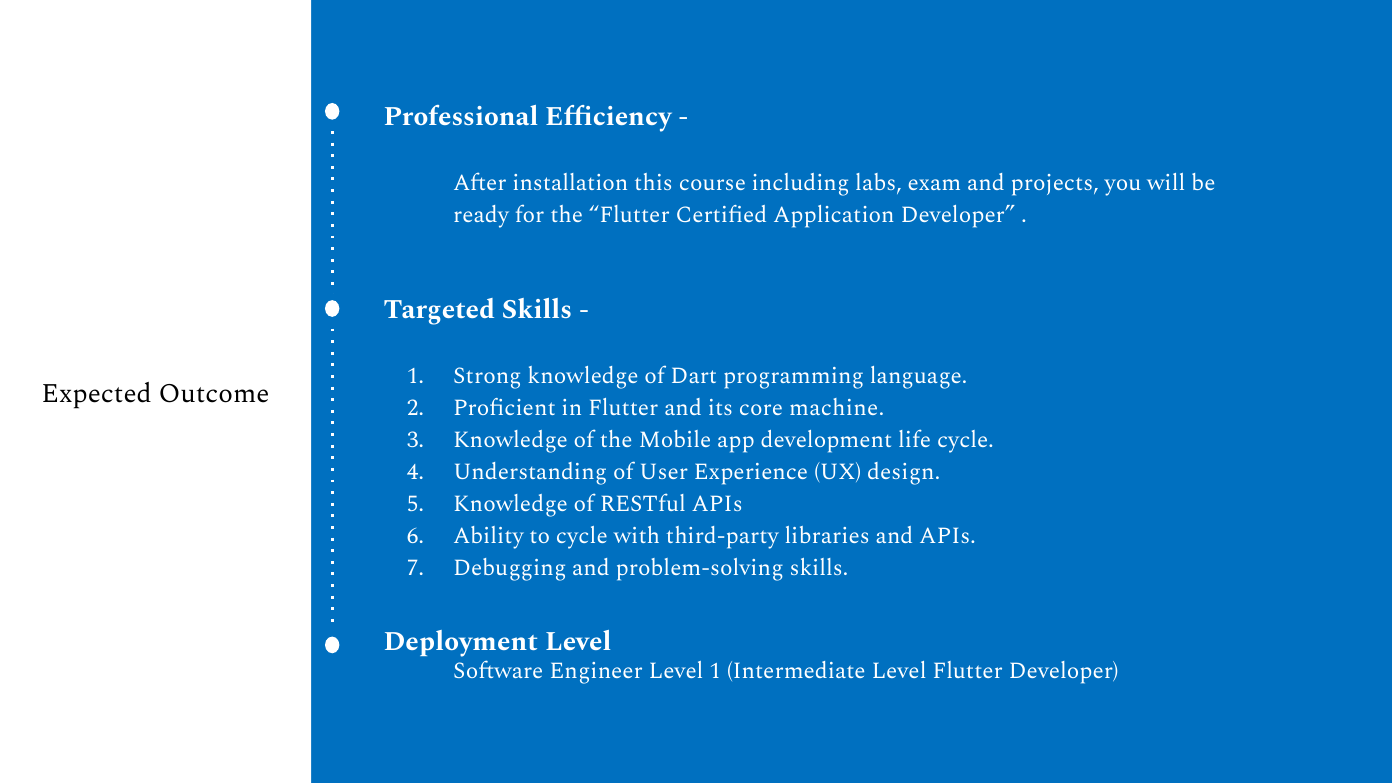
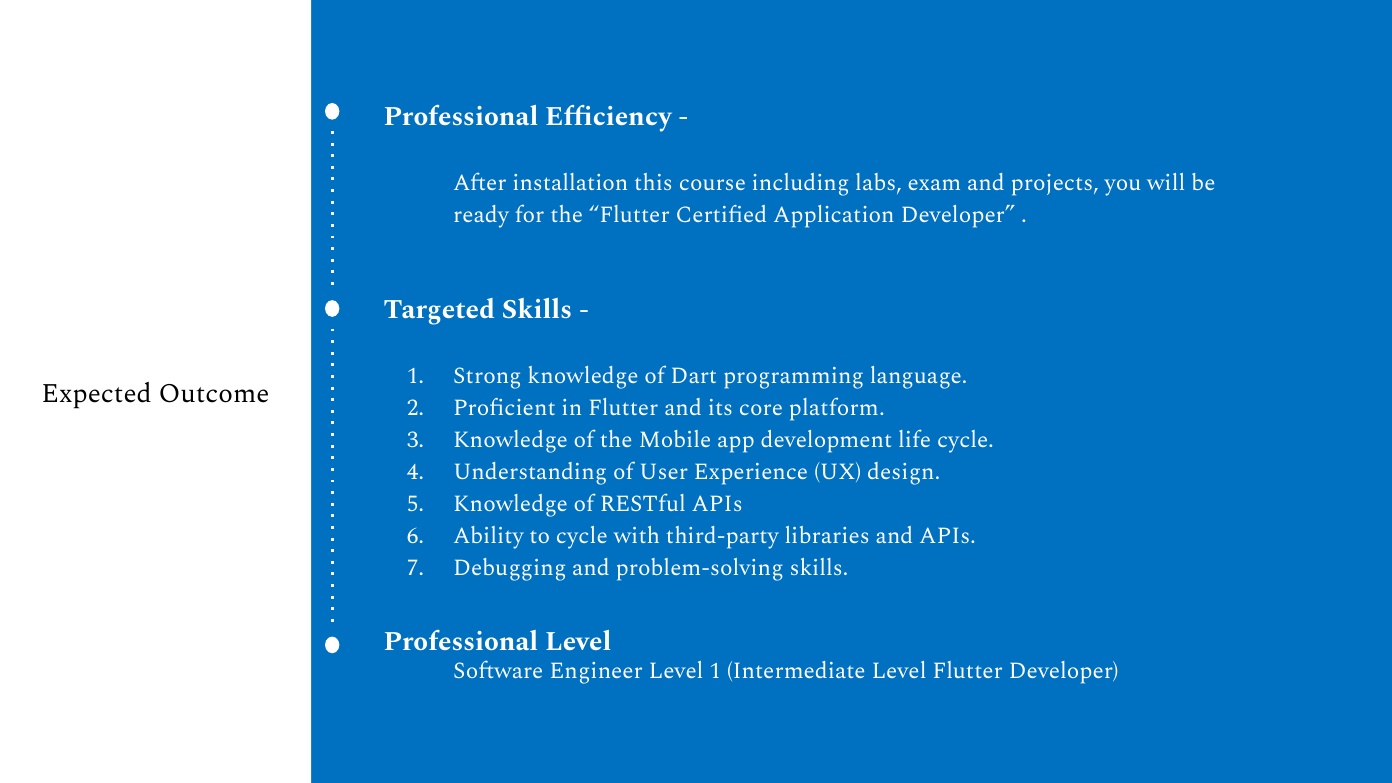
machine: machine -> platform (837, 408)
Deployment: Deployment -> Professional (461, 641)
